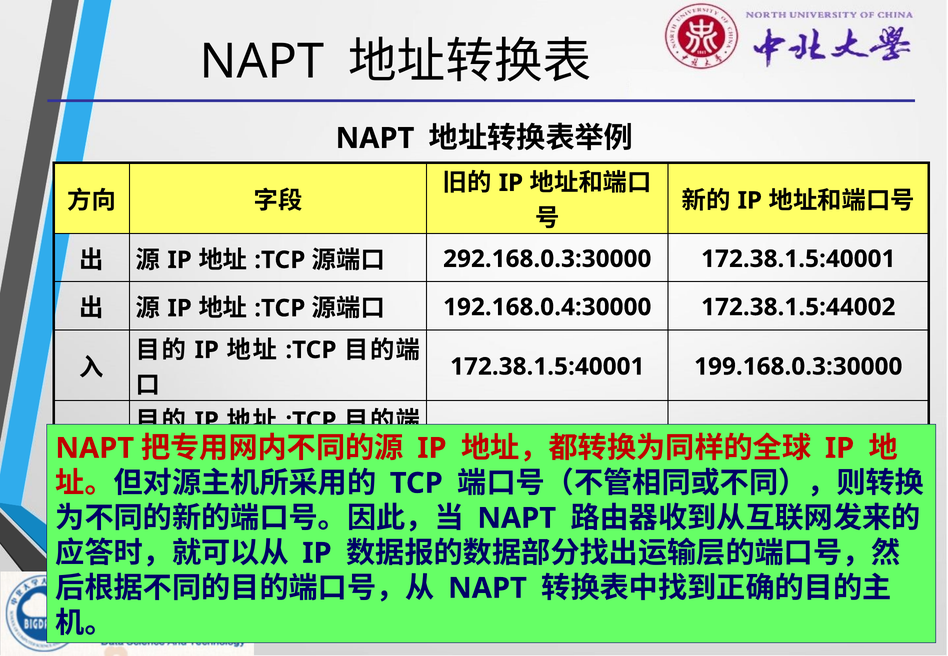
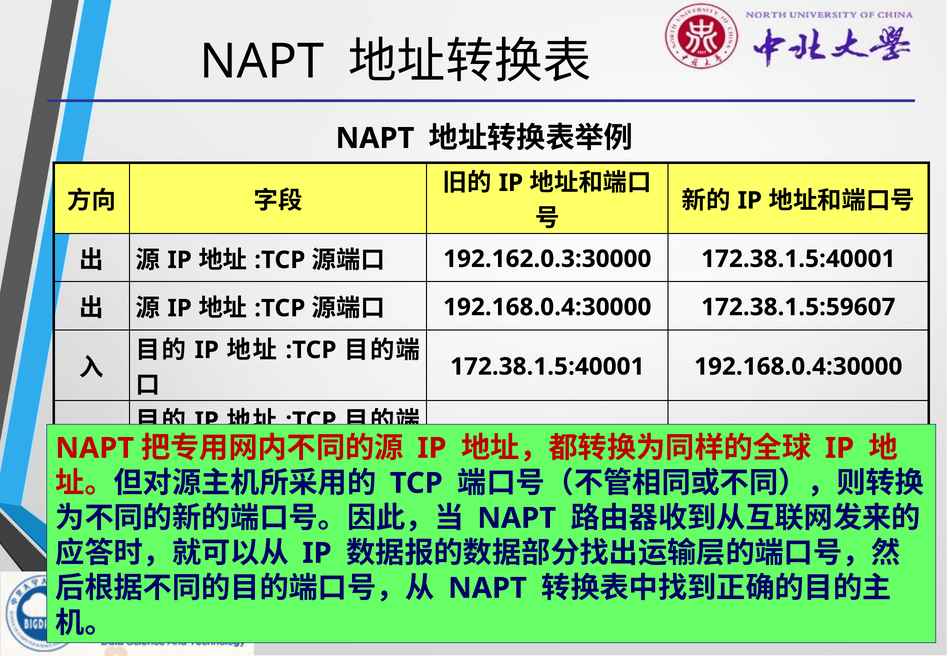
292.168.0.3:30000: 292.168.0.3:30000 -> 192.162.0.3:30000 (547, 259)
172.38.1.5:44002: 172.38.1.5:44002 -> 172.38.1.5:59607 (798, 307)
172.38.1.5:40001 199.168.0.3:30000: 199.168.0.3:30000 -> 192.168.0.4:30000 (798, 367)
